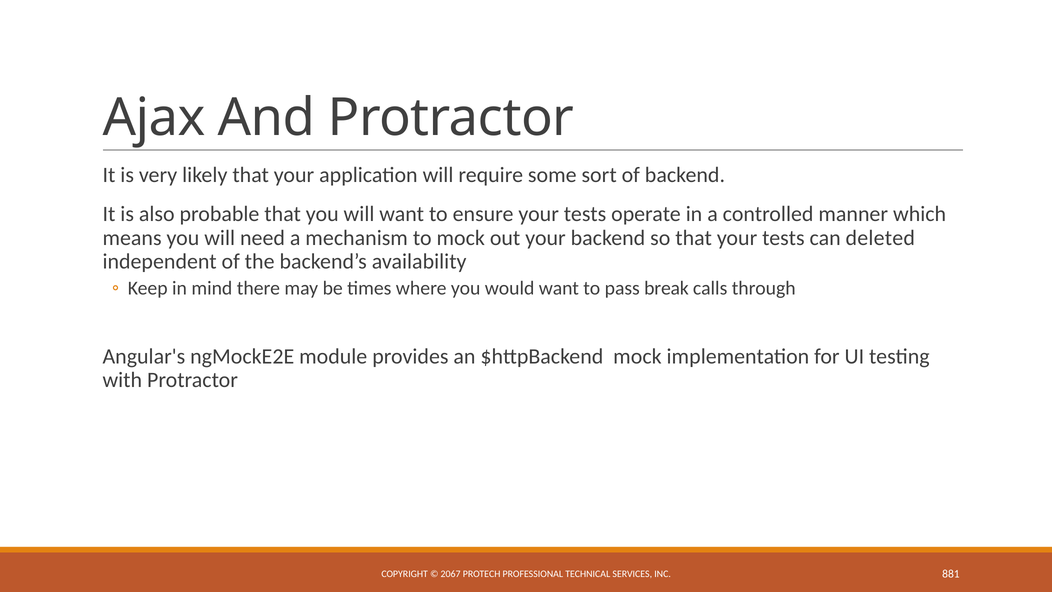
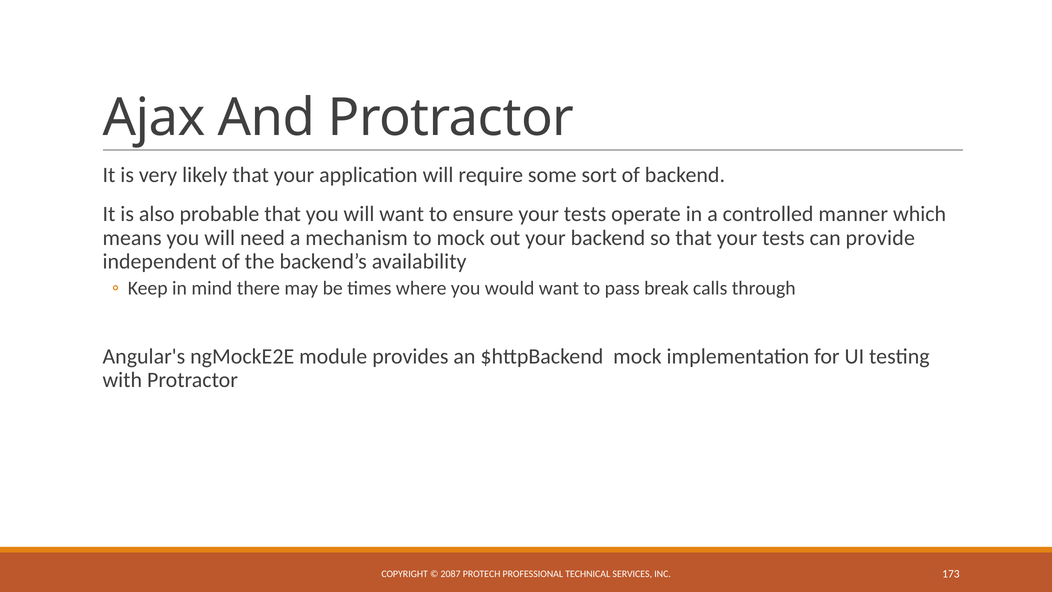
deleted: deleted -> provide (880, 238)
2067: 2067 -> 2087 (451, 574)
881: 881 -> 173 (951, 574)
